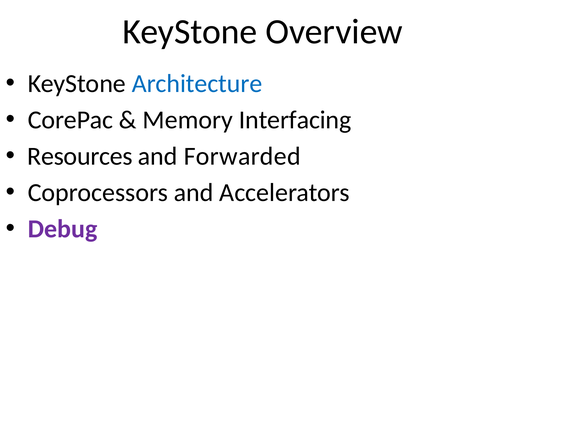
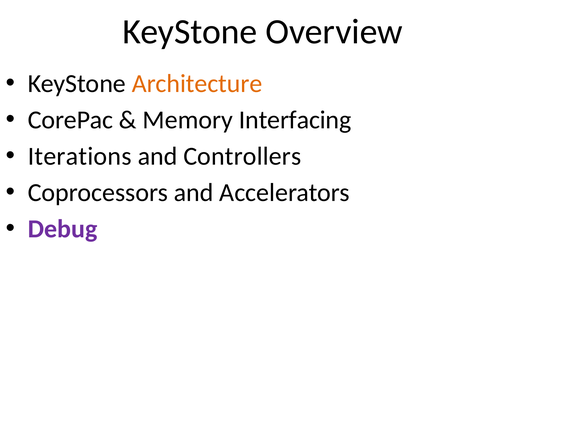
Architecture colour: blue -> orange (197, 84)
Resources: Resources -> Iterations (80, 156)
Forwarded: Forwarded -> Controllers (242, 156)
